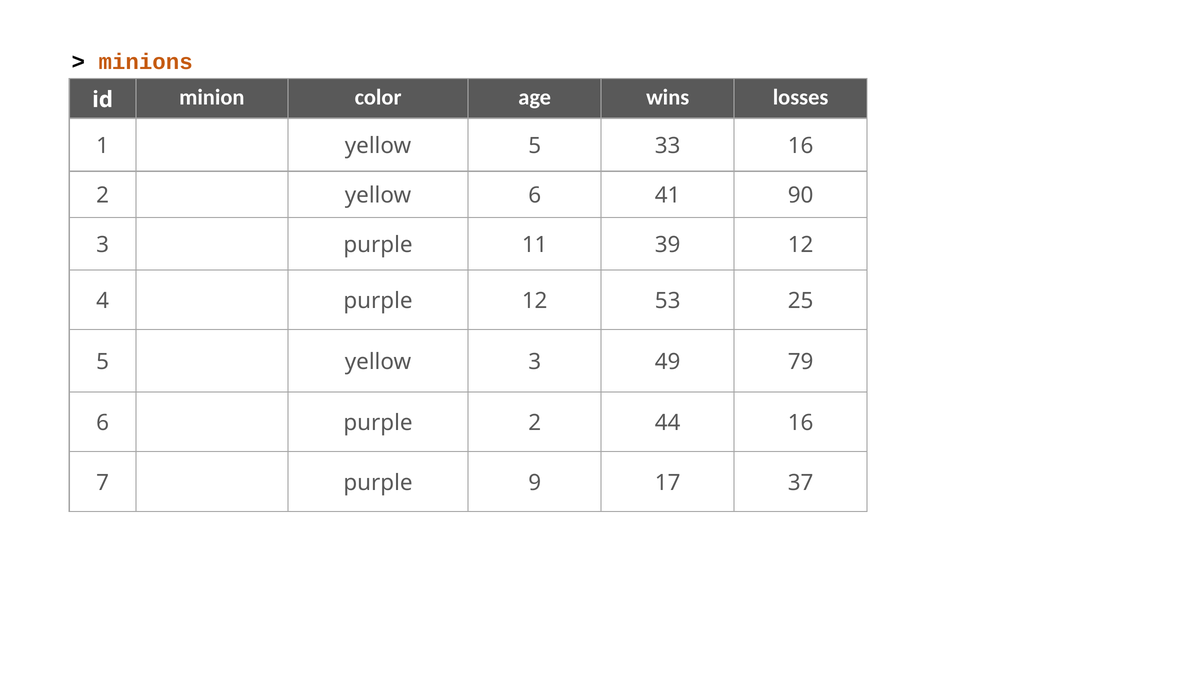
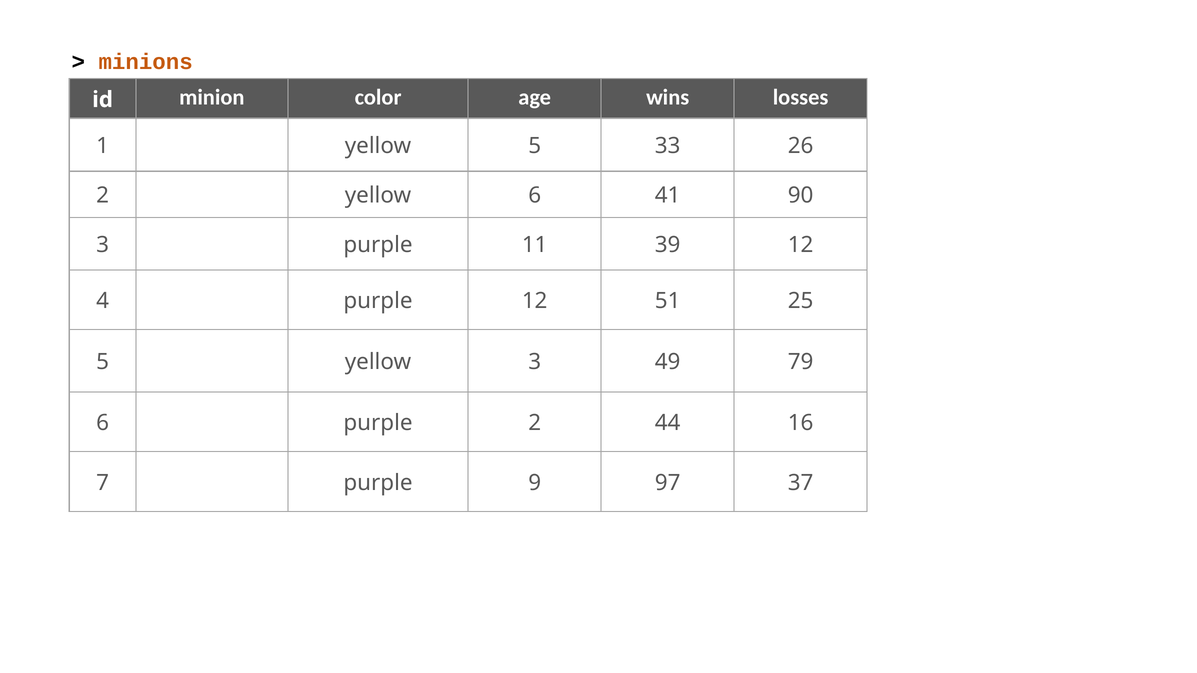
33 16: 16 -> 26 (801, 146)
53: 53 -> 51 (668, 301)
17: 17 -> 97 (668, 483)
